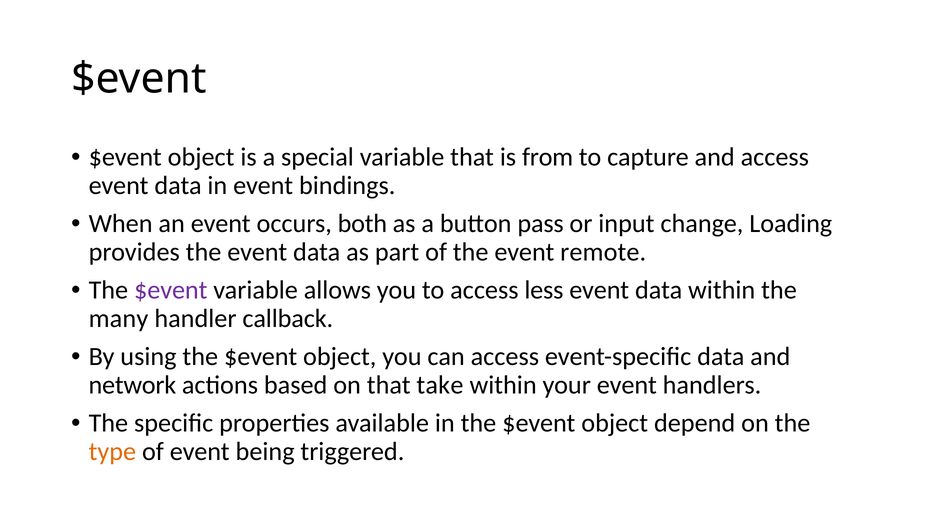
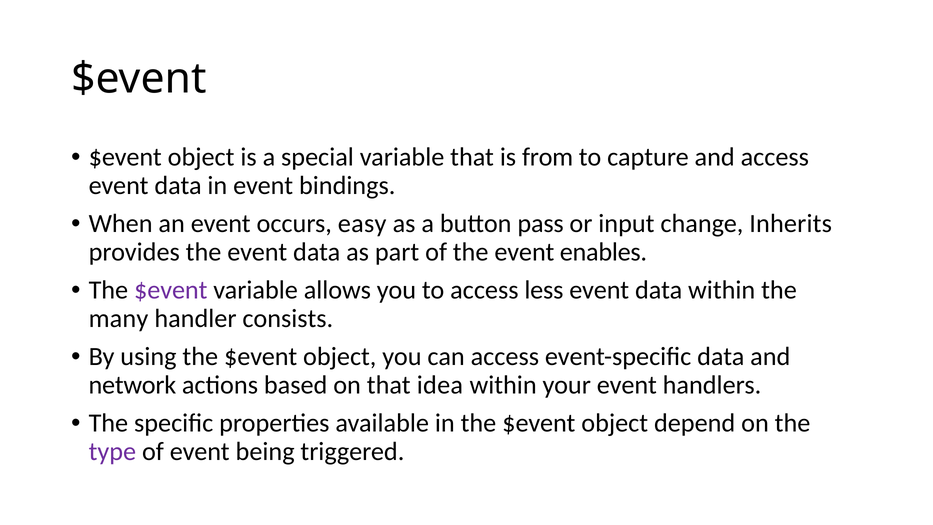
both: both -> easy (362, 224)
Loading: Loading -> Inherits (791, 224)
remote: remote -> enables (603, 252)
callback: callback -> consists (288, 319)
take: take -> idea (440, 385)
type colour: orange -> purple (112, 452)
